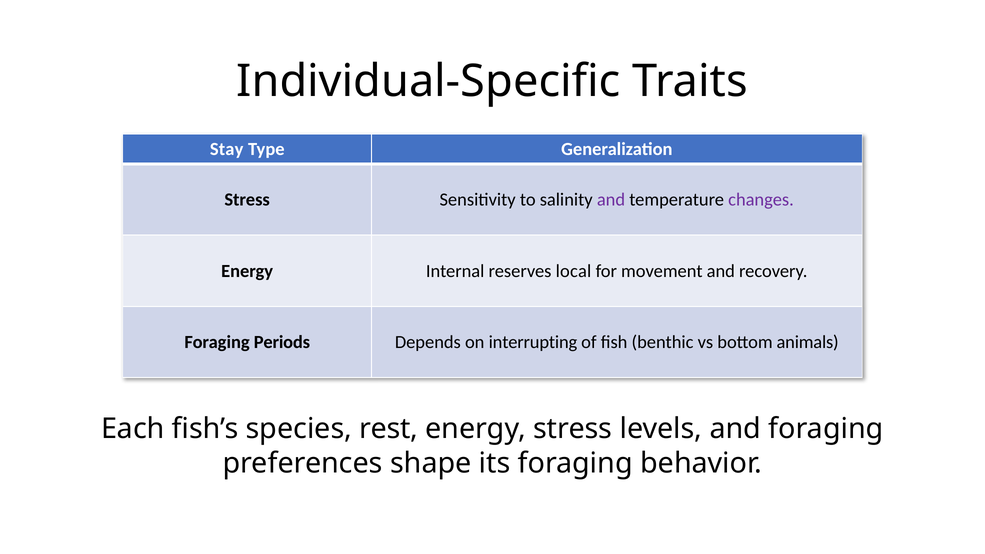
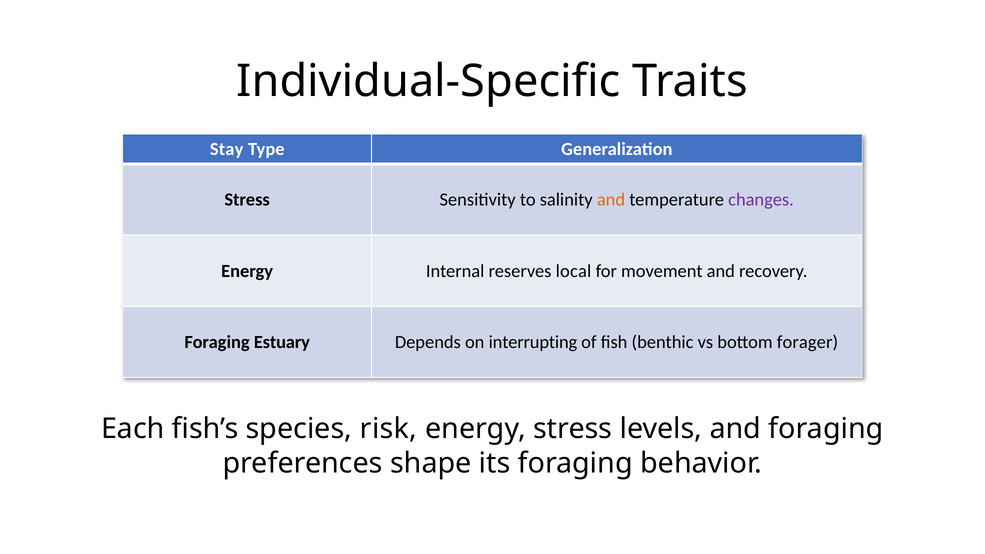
and colour: purple -> orange (611, 200)
Periods: Periods -> Estuary (282, 342)
animals: animals -> forager (807, 342)
rest: rest -> risk (388, 429)
